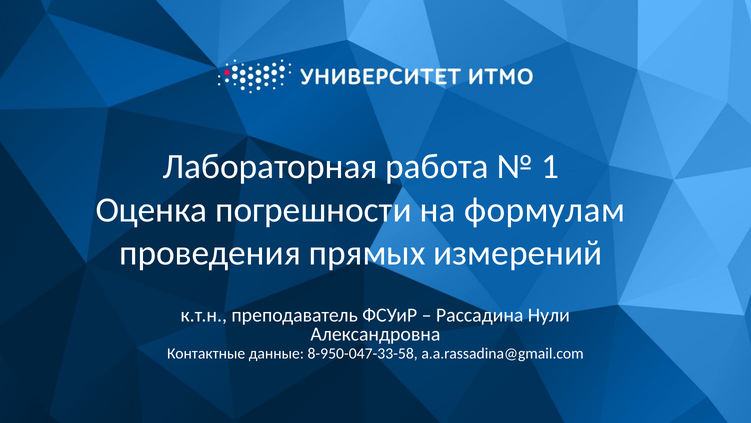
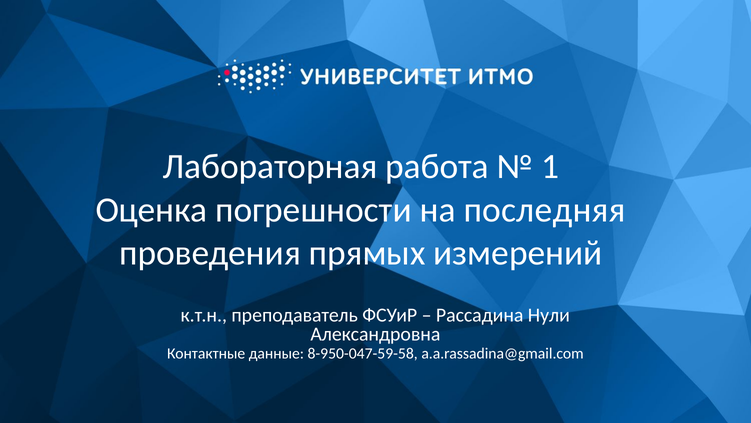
формулам: формулам -> последняя (545, 210)
8-950-047-33-58: 8-950-047-33-58 -> 8-950-047-59-58 (363, 353)
